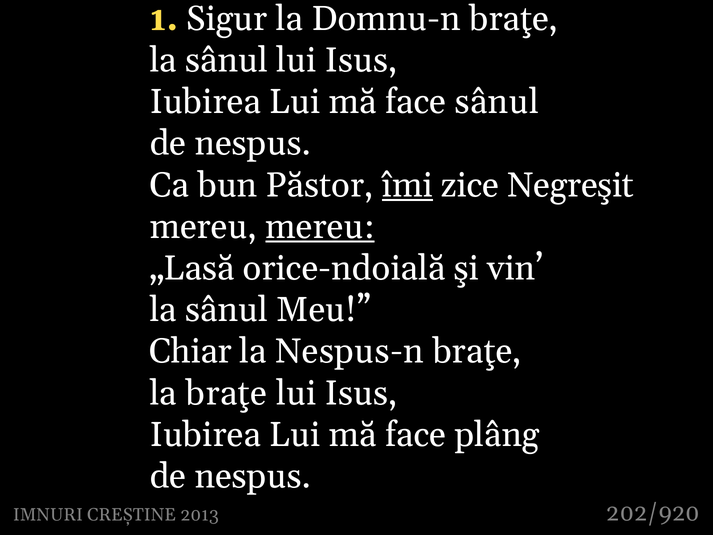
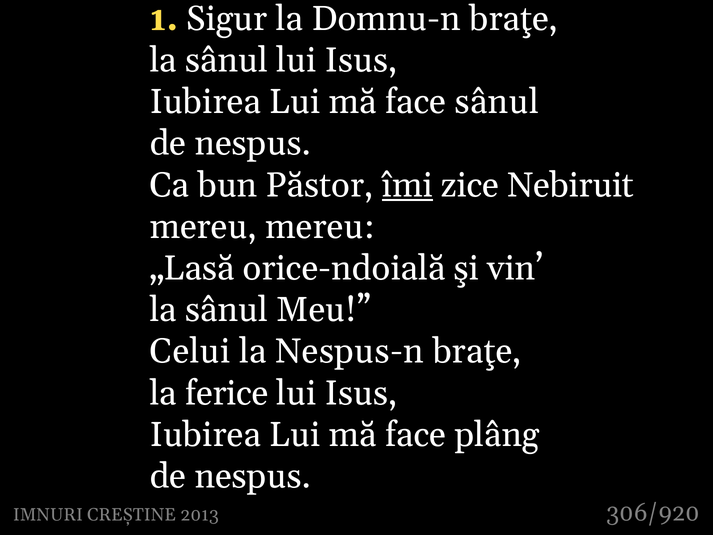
Negreşit: Negreşit -> Nebiruit (571, 185)
mereu underline: present -> none (320, 227)
Chiar: Chiar -> Celui (190, 351)
la braţe: braţe -> ferice (227, 393)
202/920: 202/920 -> 306/920 (653, 513)
